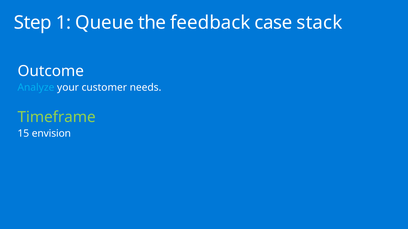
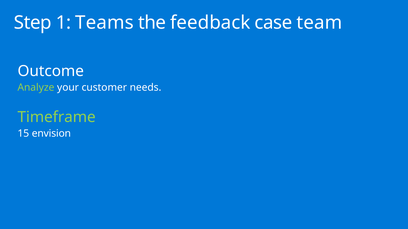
Queue: Queue -> Teams (104, 23)
stack: stack -> team (319, 23)
Analyze colour: light blue -> light green (36, 88)
